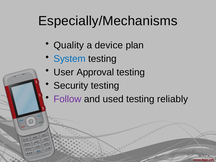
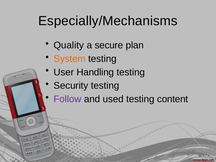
device: device -> secure (109, 45)
System colour: blue -> orange (70, 59)
Approval: Approval -> Handling (95, 72)
reliably: reliably -> content (173, 99)
